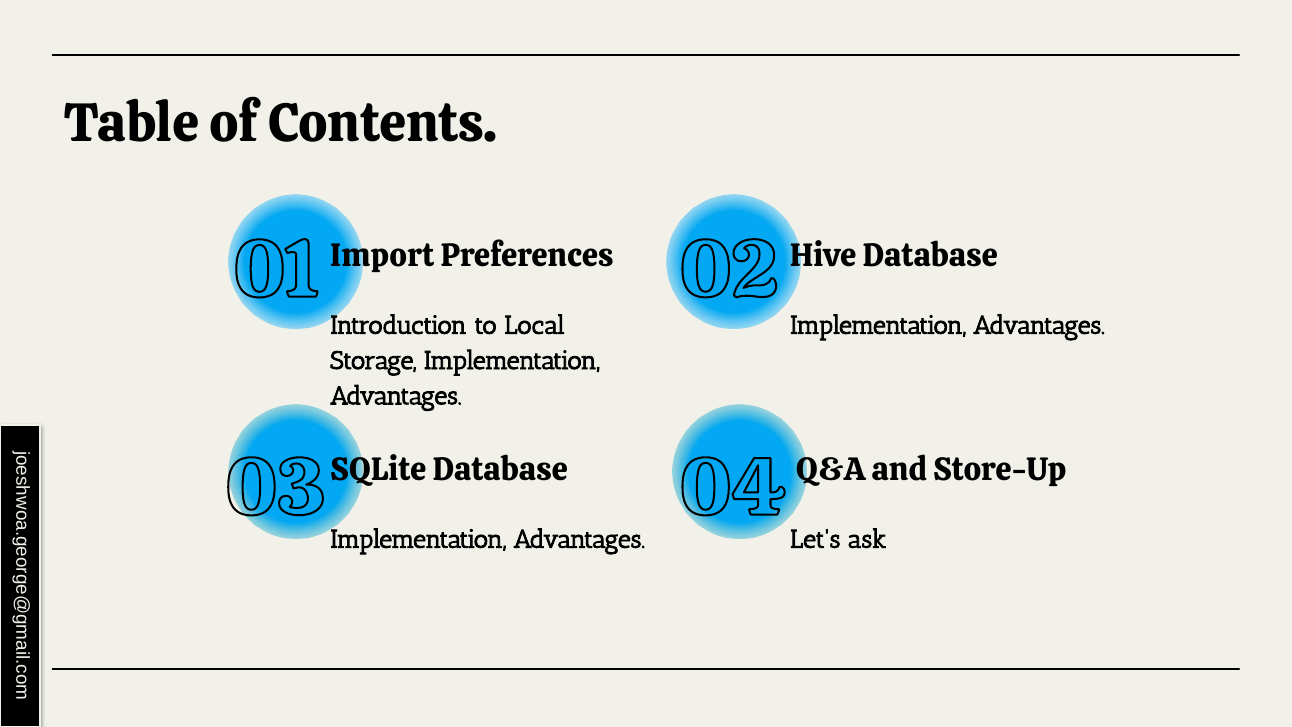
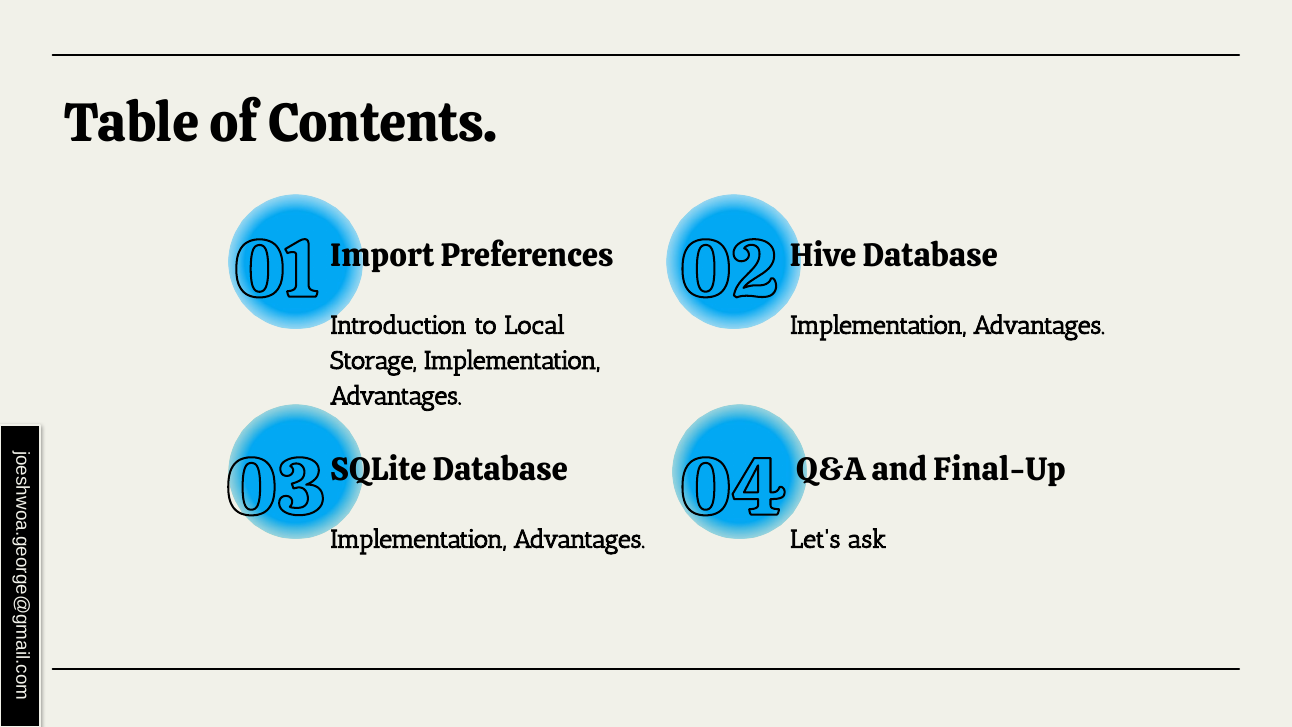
Store-Up: Store-Up -> Final-Up (999, 470)
